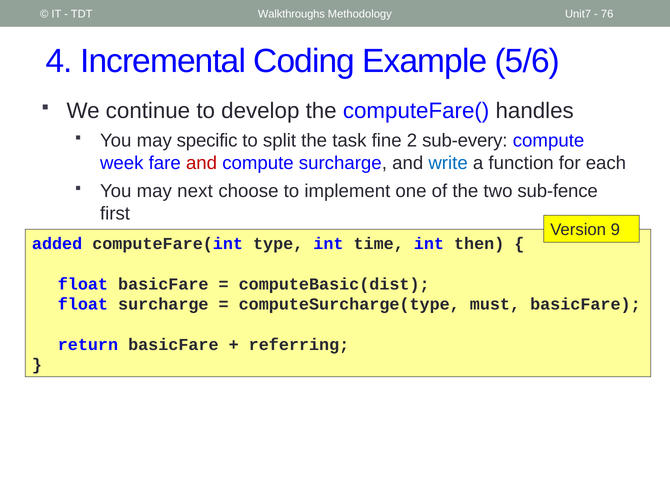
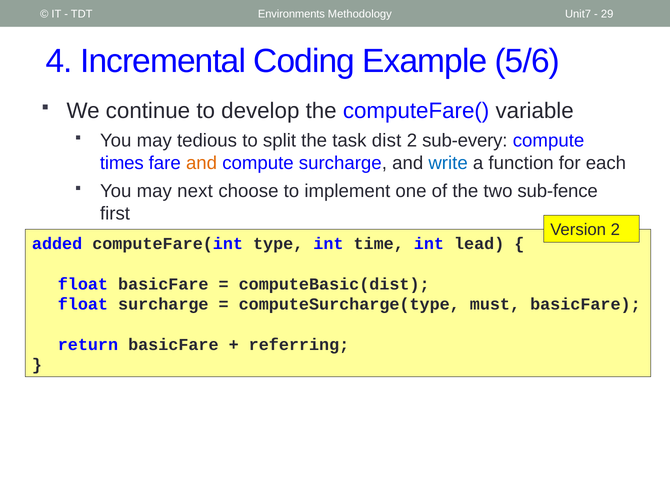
Walkthroughs: Walkthroughs -> Environments (291, 14)
76: 76 -> 29 (607, 14)
handles: handles -> variable (535, 111)
specific: specific -> tedious (207, 141)
fine: fine -> dist (387, 141)
week: week -> times (122, 163)
and colour: red -> orange (202, 163)
Version 9: 9 -> 2 (615, 230)
then: then -> lead (479, 244)
